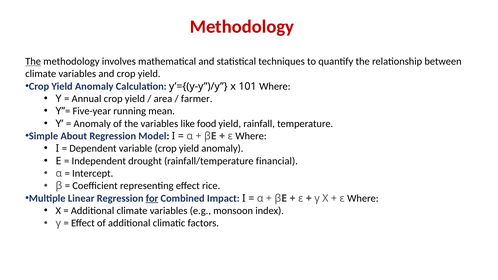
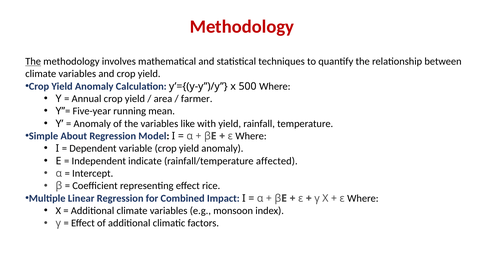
101: 101 -> 500 (248, 86)
food: food -> with (207, 124)
drought: drought -> indicate (145, 161)
financial: financial -> affected (277, 161)
for underline: present -> none (152, 198)
